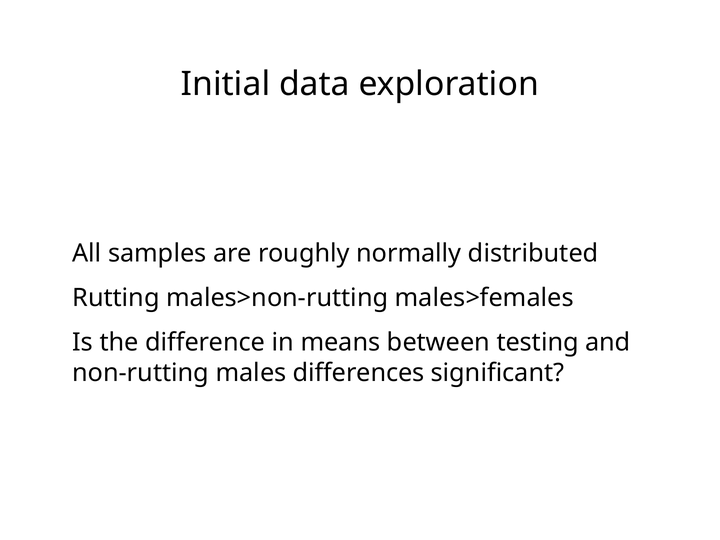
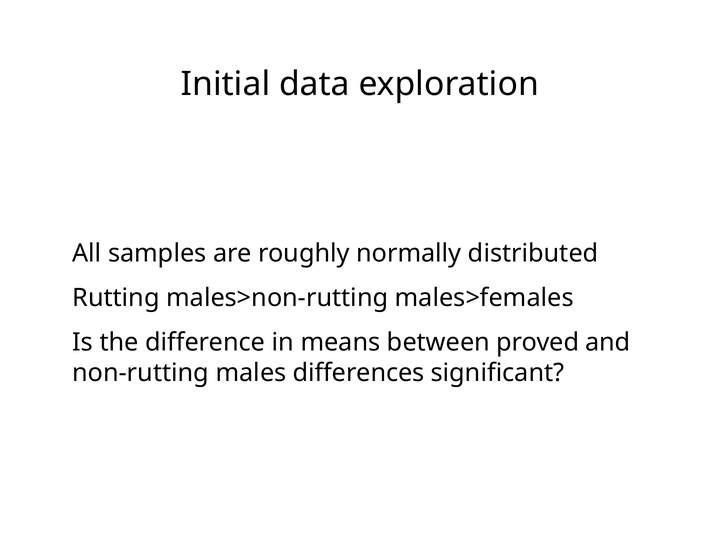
testing: testing -> proved (538, 342)
